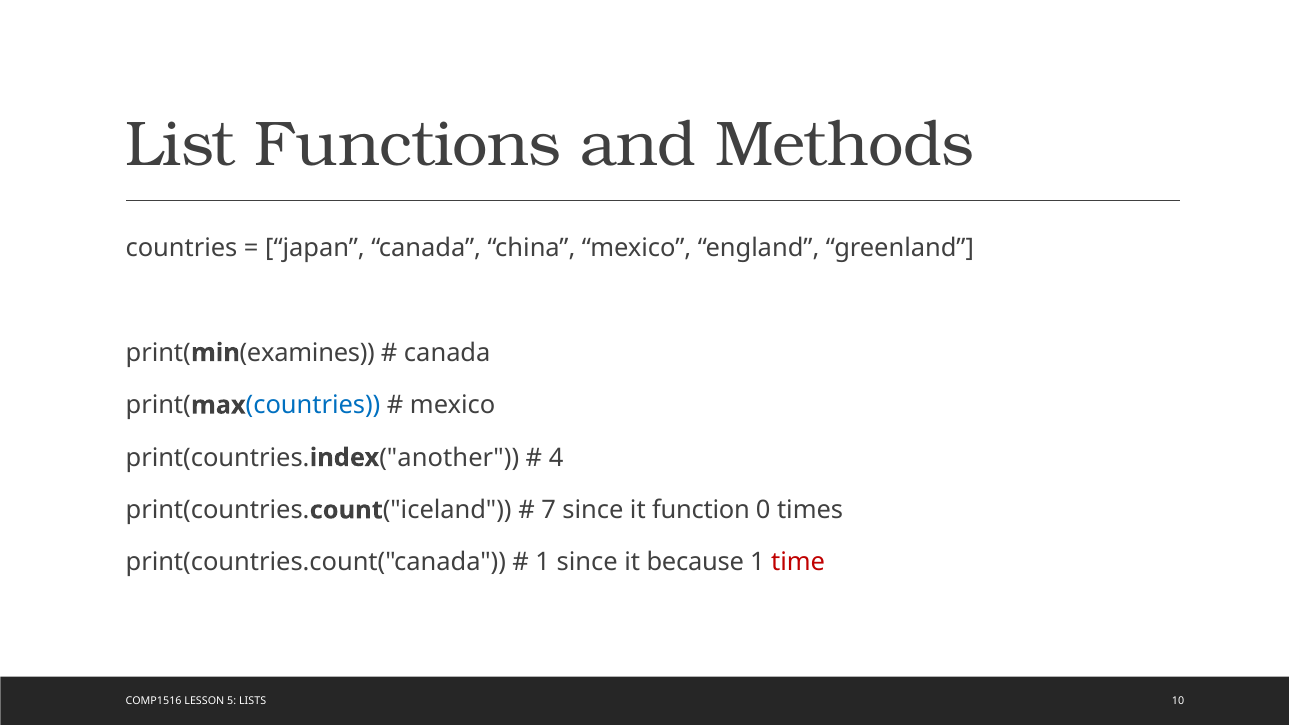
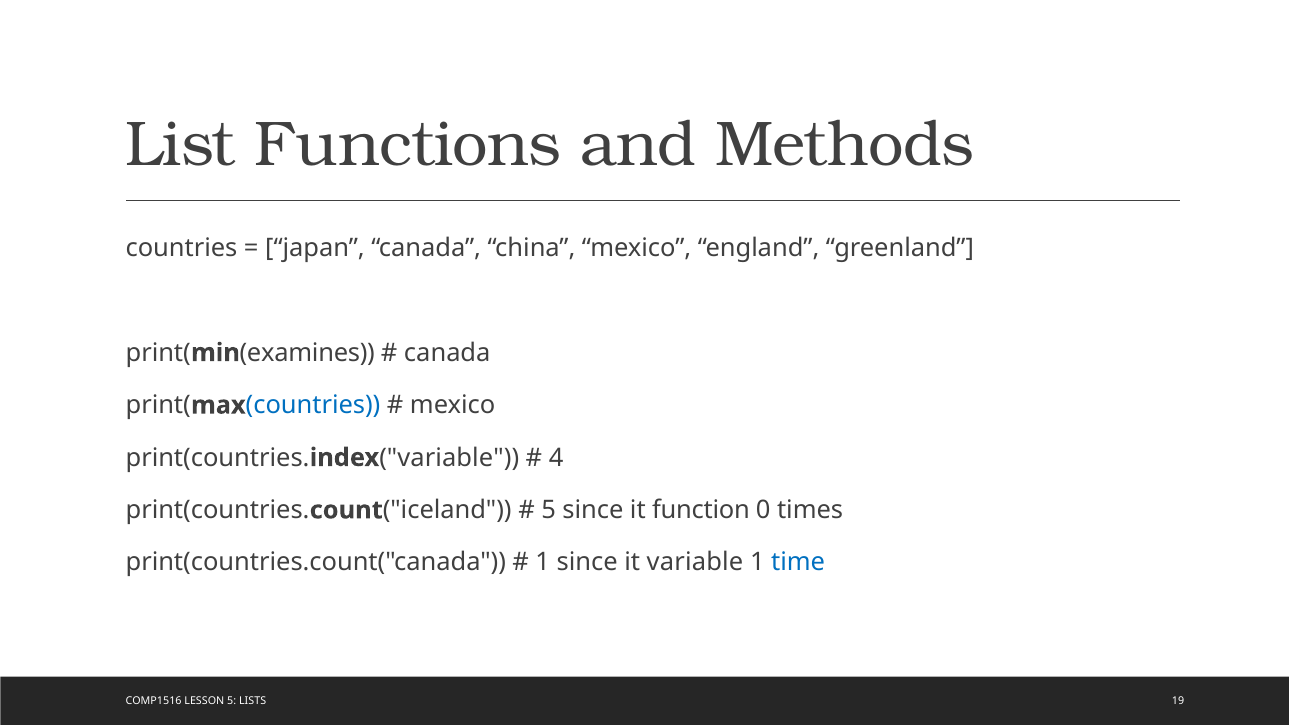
another: another -> variable (449, 458)
7: 7 -> 5 (549, 510)
it because: because -> variable (695, 563)
time colour: red -> blue (798, 563)
10: 10 -> 19 (1178, 701)
